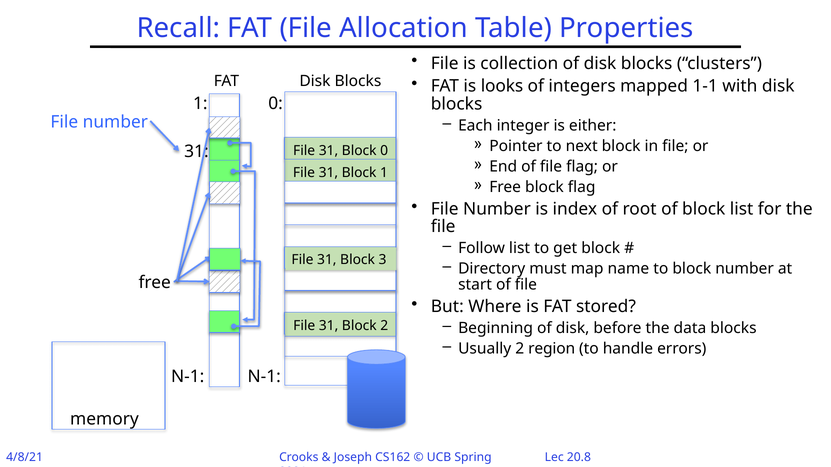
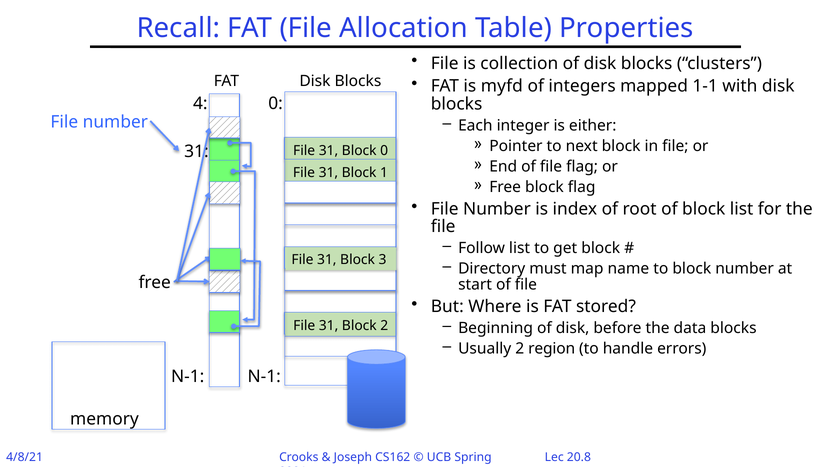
looks: looks -> myfd (502, 86)
1: 1 -> 4 (200, 104)
